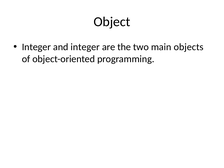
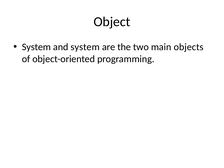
Integer: Integer -> System (36, 47)
and integer: integer -> system (85, 47)
